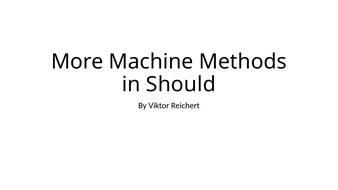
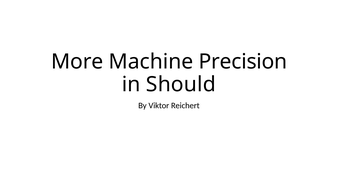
Methods: Methods -> Precision (243, 62)
